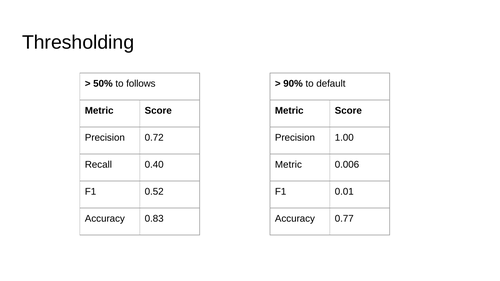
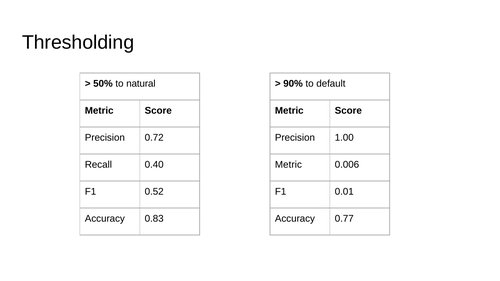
follows: follows -> natural (141, 84)
